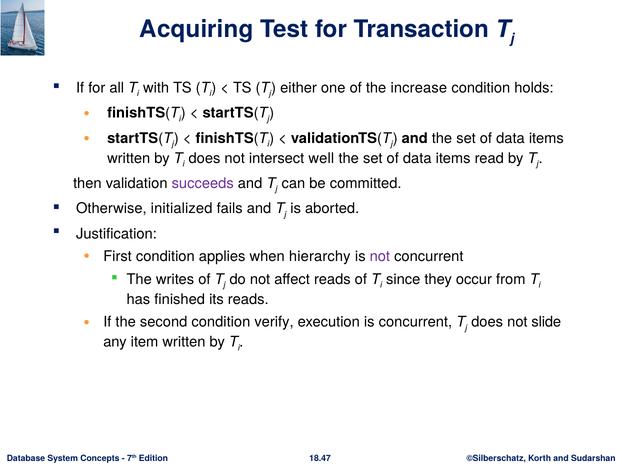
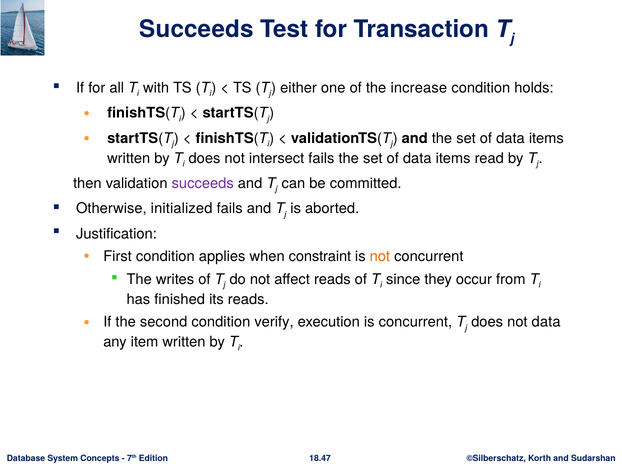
Acquiring: Acquiring -> Succeeds (197, 29)
intersect well: well -> fails (321, 158)
hierarchy: hierarchy -> constraint (320, 257)
not colour: purple -> orange (380, 257)
not slide: slide -> data (546, 322)
